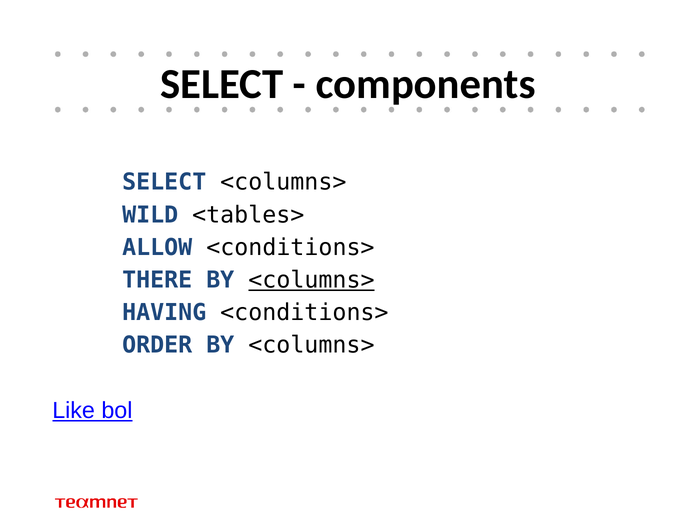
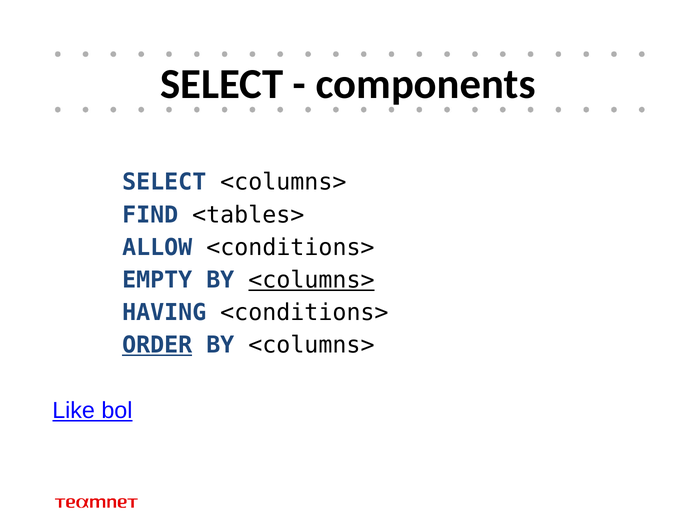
WILD: WILD -> FIND (150, 215)
THERE: THERE -> EMPTY (157, 280)
ORDER underline: none -> present (157, 345)
